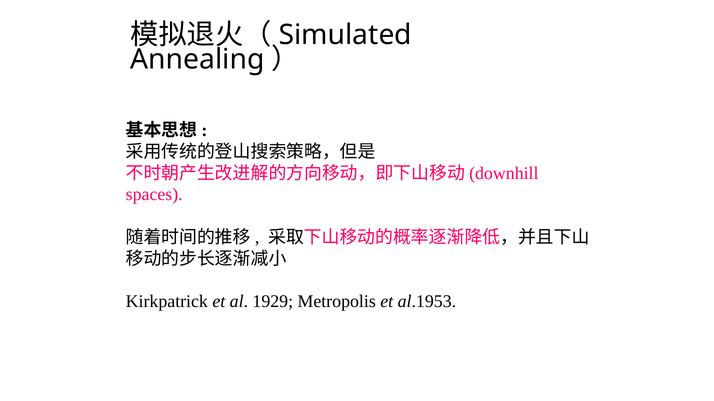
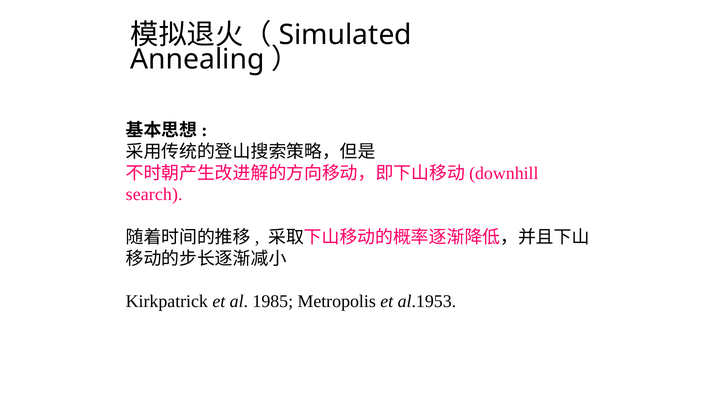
spaces: spaces -> search (154, 195)
1929: 1929 -> 1985 (273, 302)
